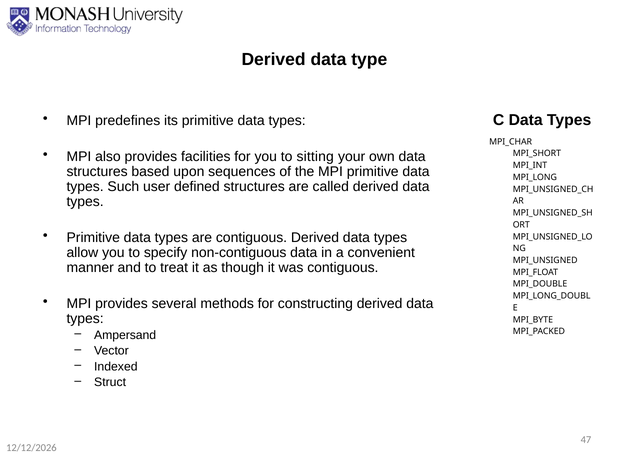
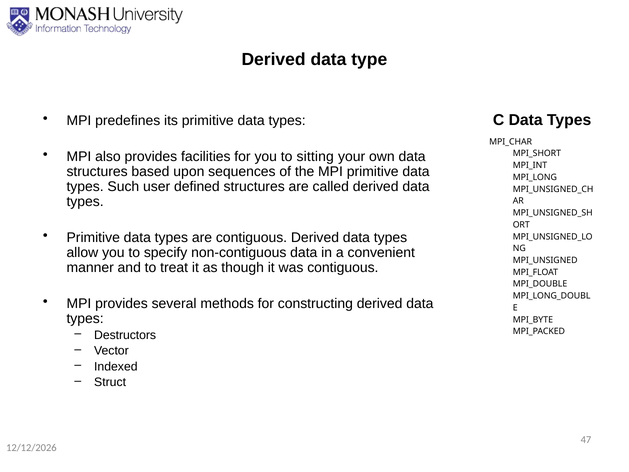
Ampersand: Ampersand -> Destructors (125, 335)
